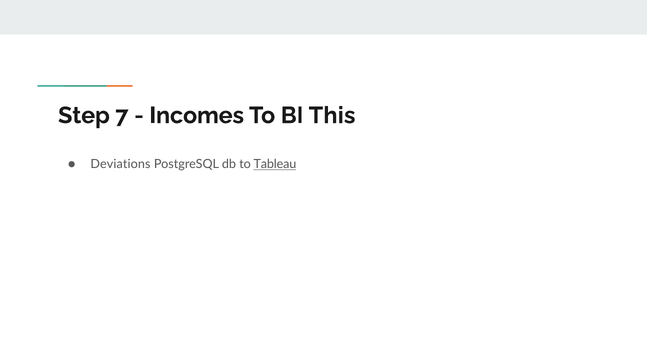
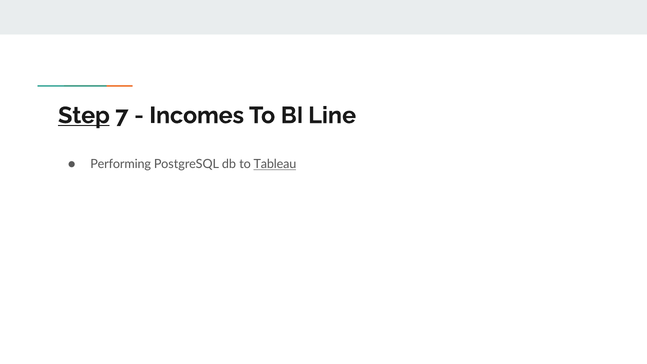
Step underline: none -> present (84, 115)
This: This -> Line (332, 115)
Deviations: Deviations -> Performing (121, 164)
